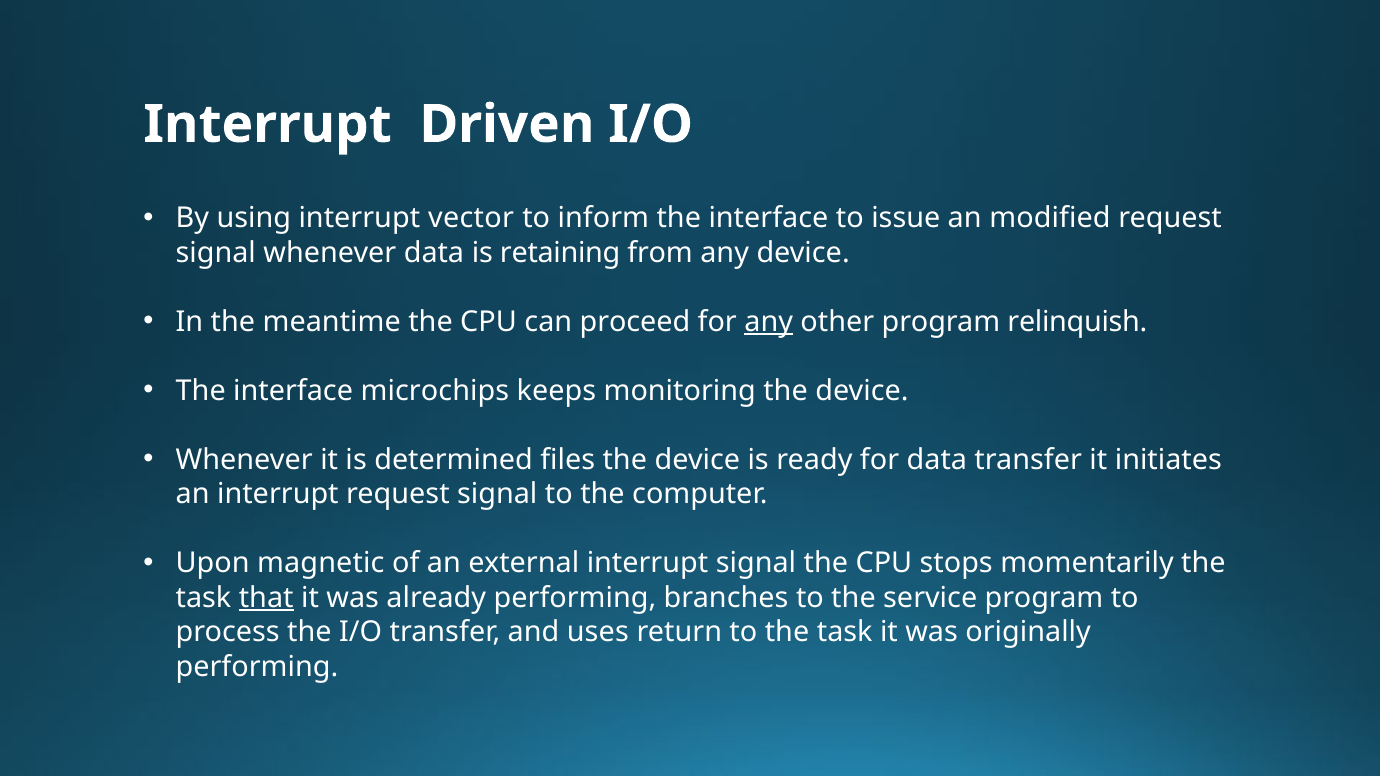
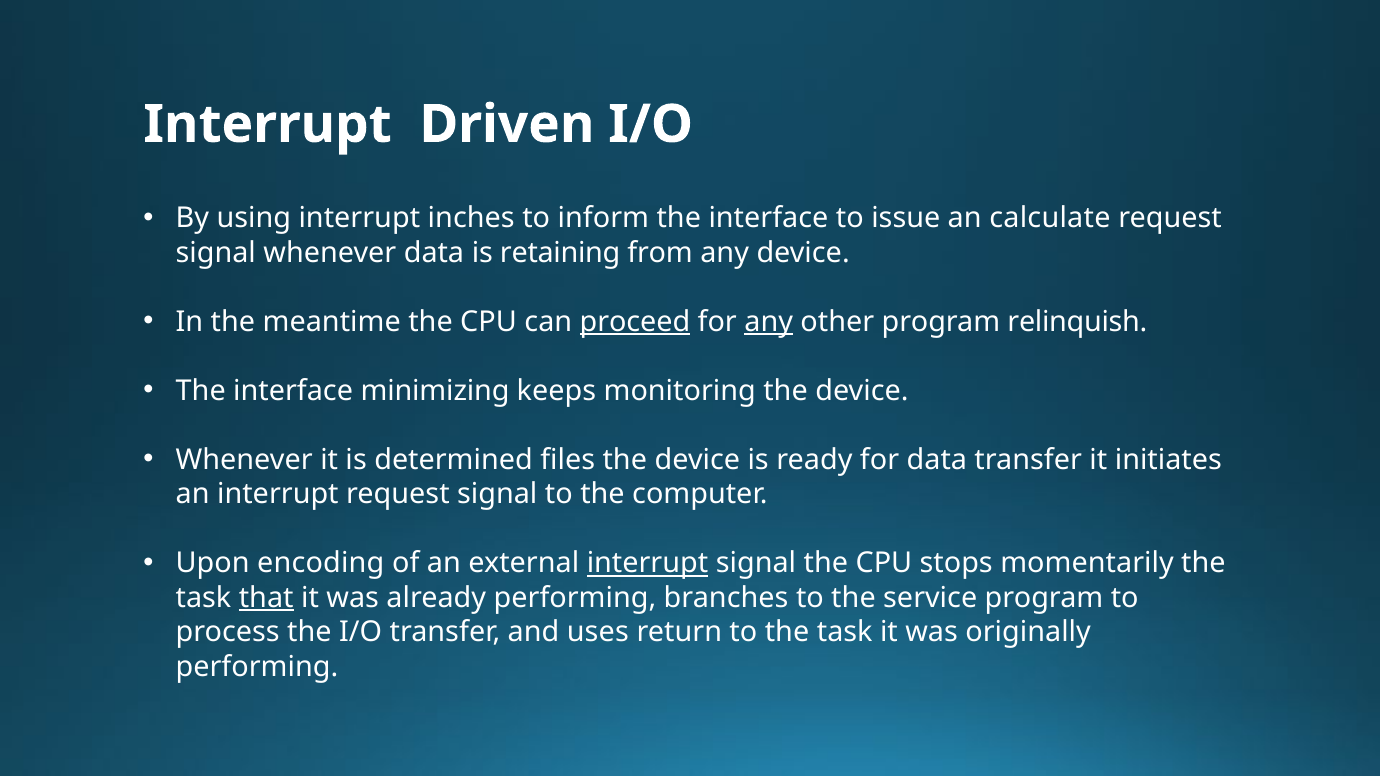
vector: vector -> inches (471, 218)
modified: modified -> calculate (1050, 218)
proceed underline: none -> present (635, 322)
microchips: microchips -> minimizing (435, 391)
magnetic: magnetic -> encoding (321, 564)
interrupt underline: none -> present (648, 564)
